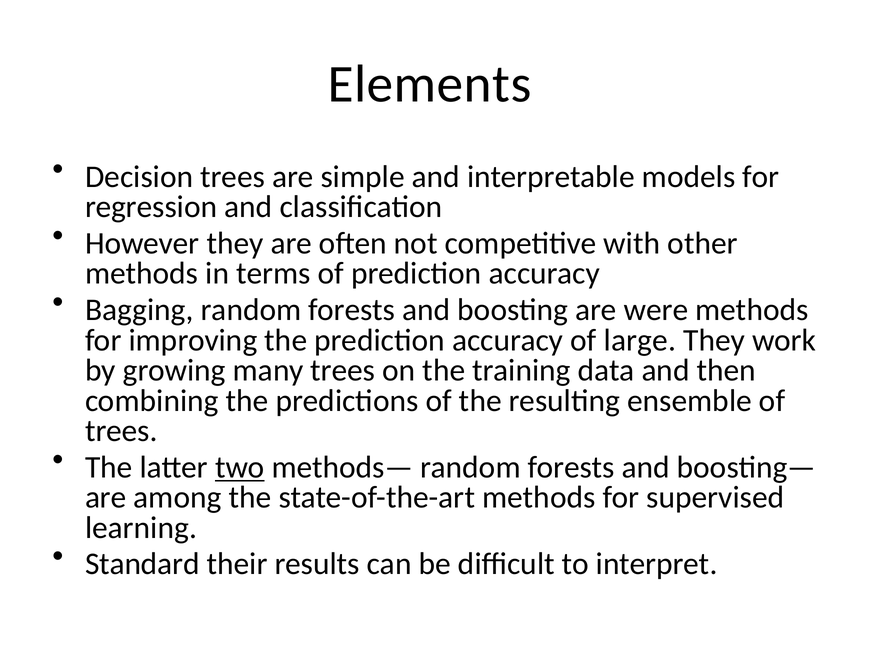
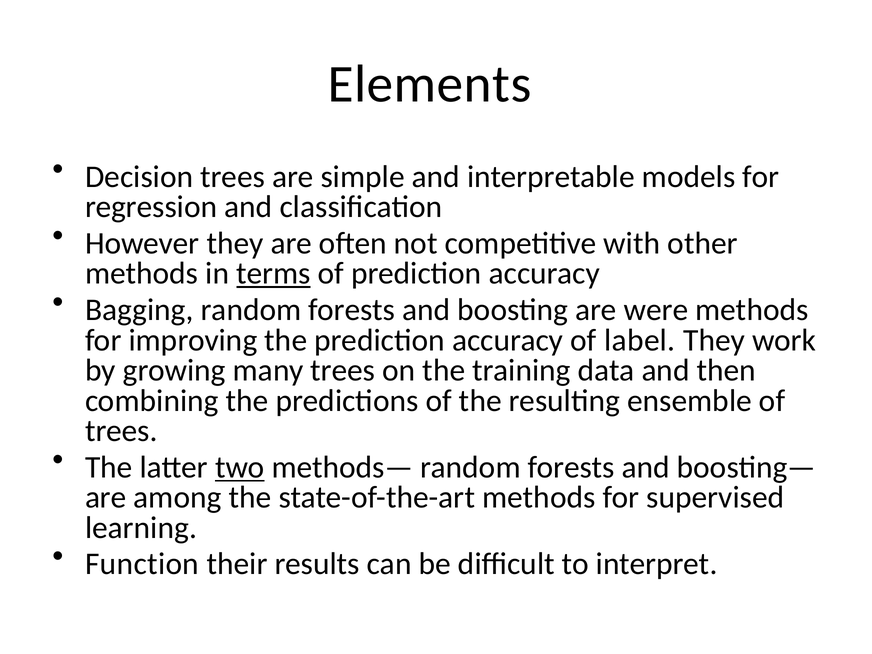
terms underline: none -> present (273, 274)
large: large -> label (640, 340)
Standard: Standard -> Function (142, 564)
